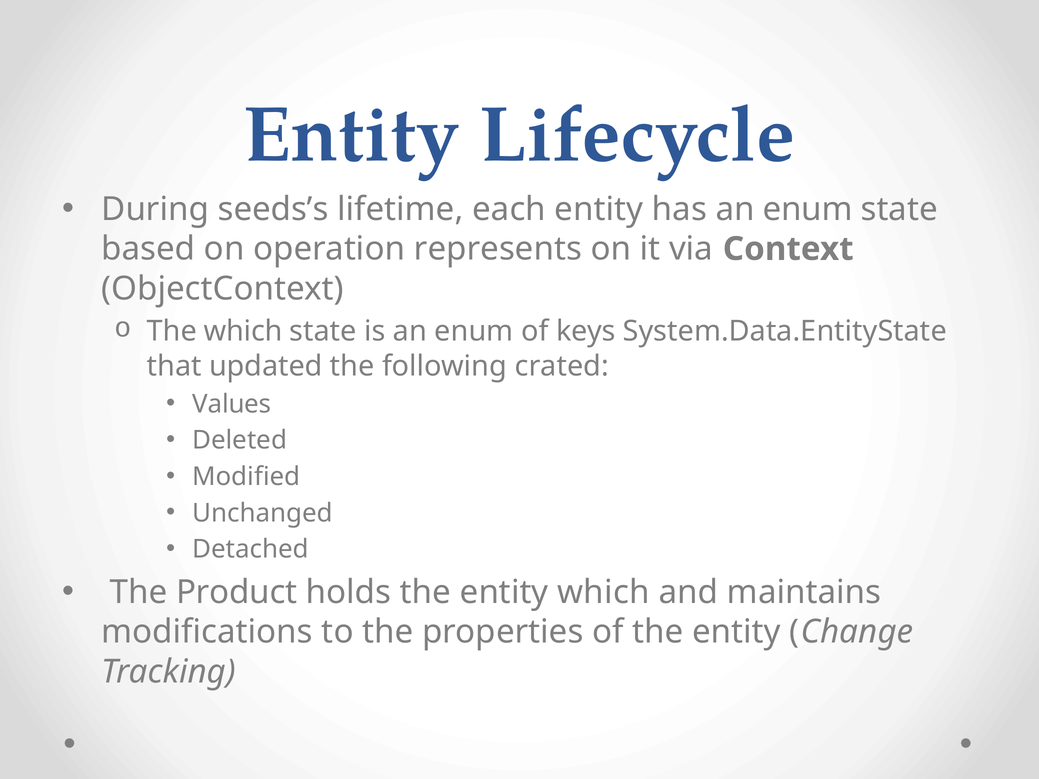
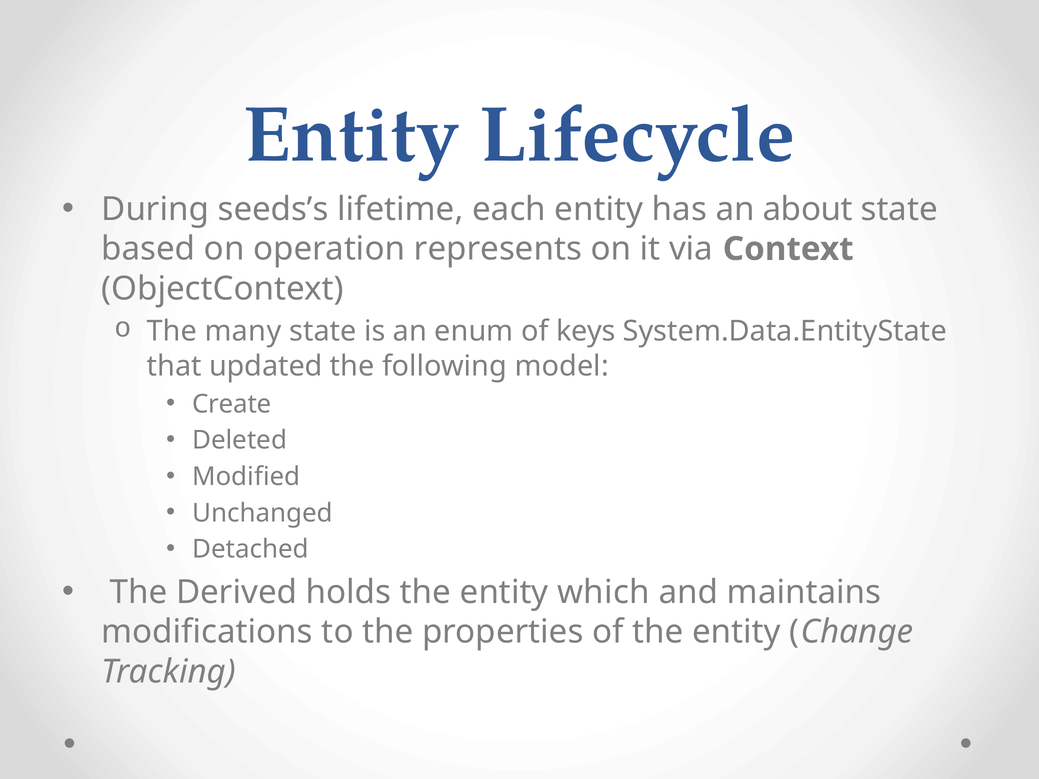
has an enum: enum -> about (808, 209)
The which: which -> many (243, 332)
crated: crated -> model (562, 366)
Values: Values -> Create (232, 404)
Product: Product -> Derived (237, 592)
